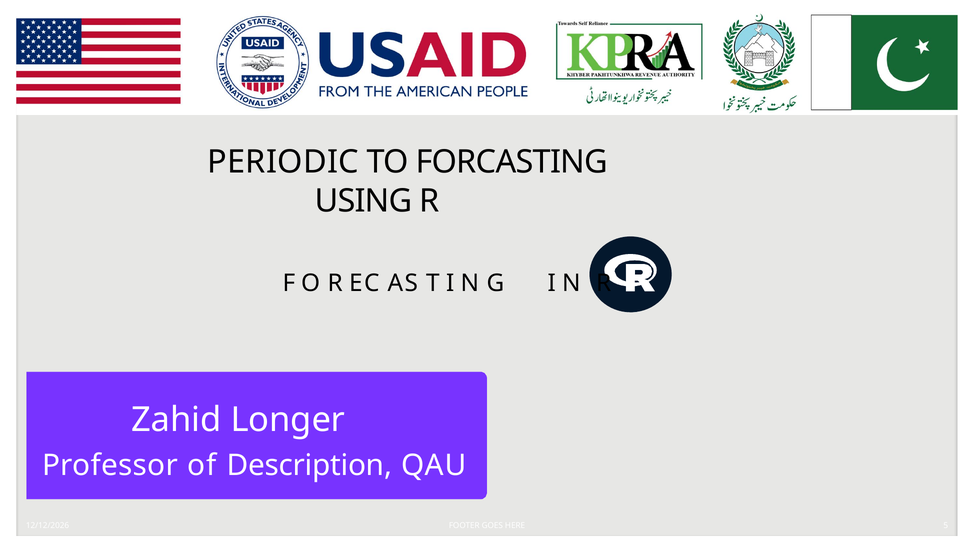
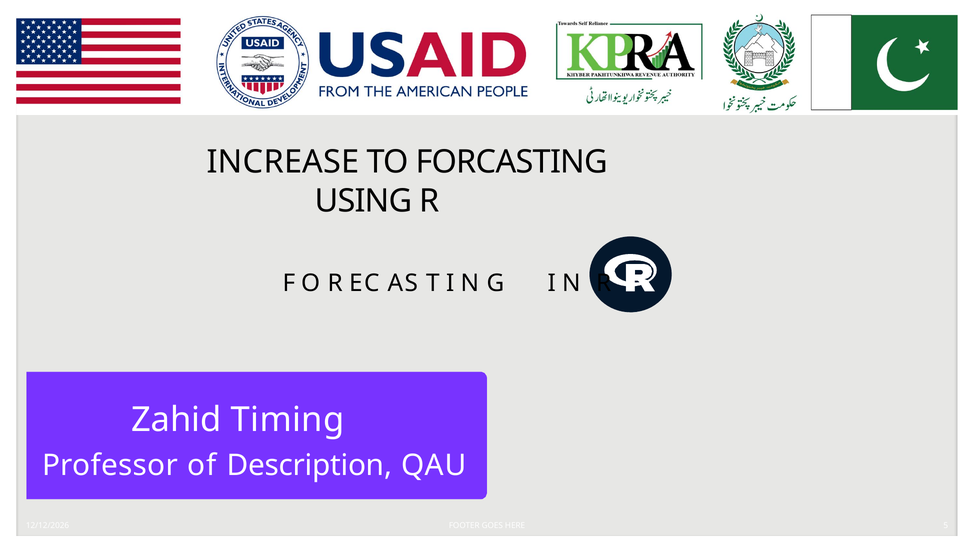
PERIODIC: PERIODIC -> INCREASE (283, 162)
Longer: Longer -> Timing (288, 420)
